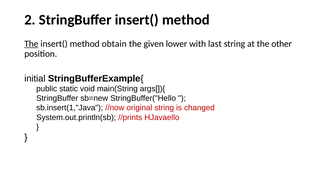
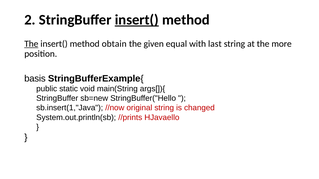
insert( underline: none -> present (137, 20)
lower: lower -> equal (176, 44)
other: other -> more (282, 44)
initial: initial -> basis (35, 79)
